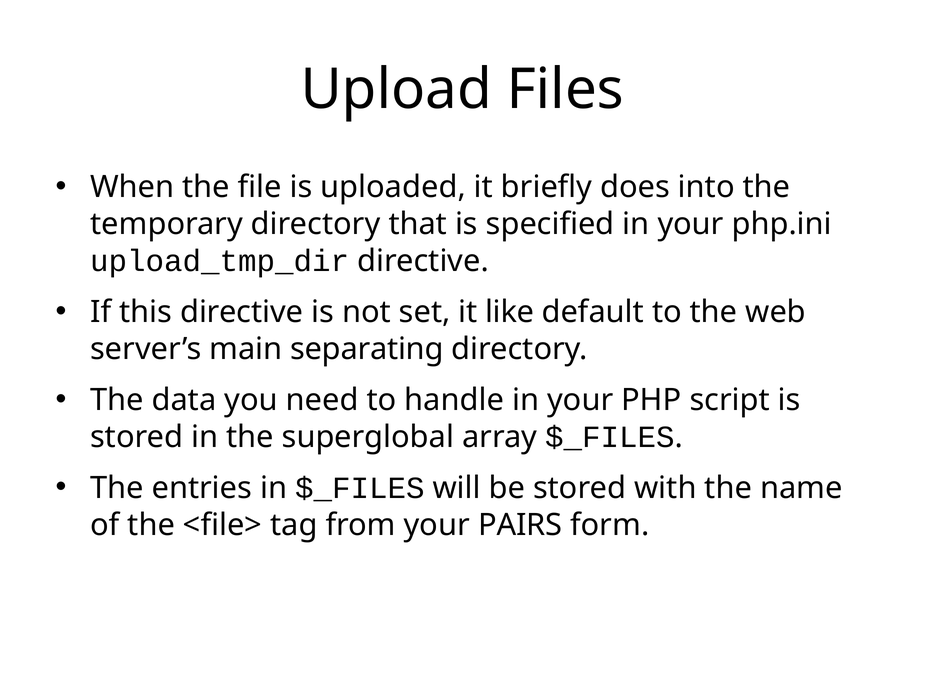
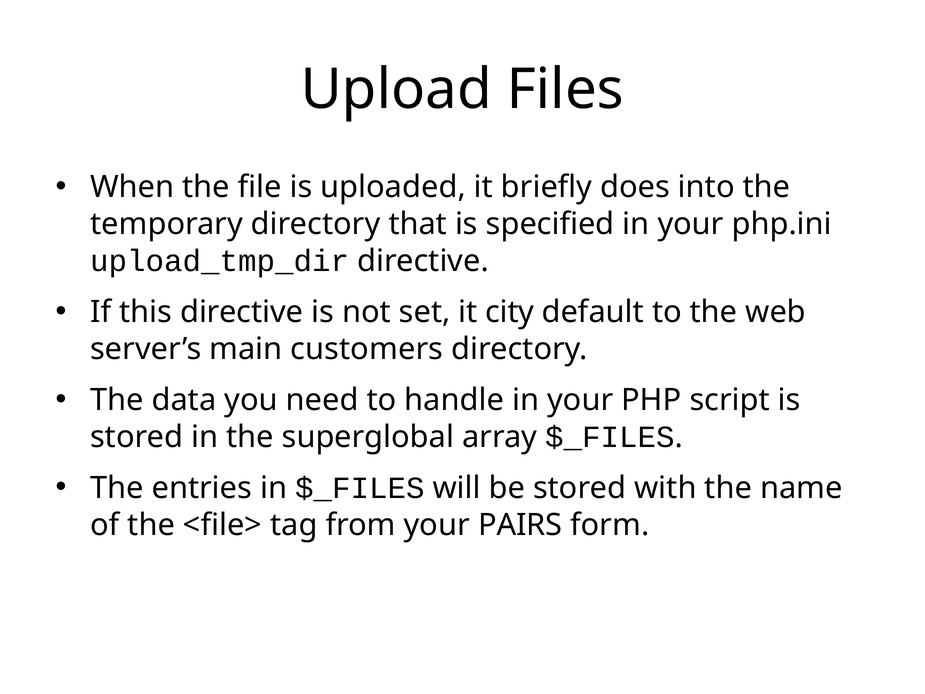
like: like -> city (510, 312)
separating: separating -> customers (367, 349)
